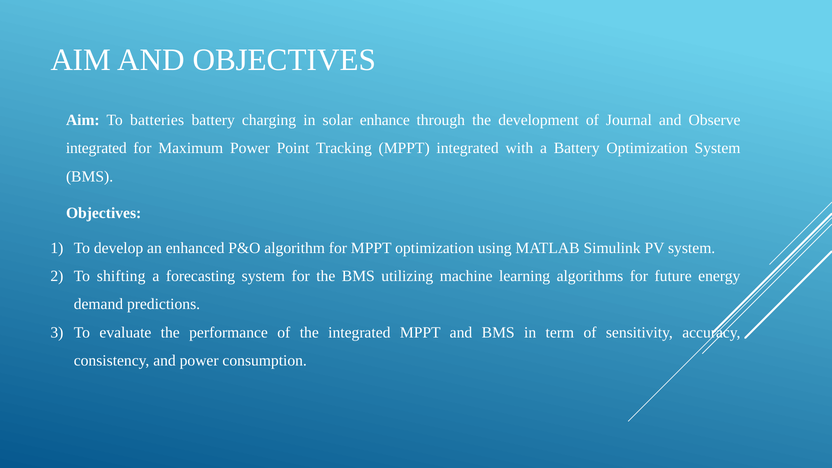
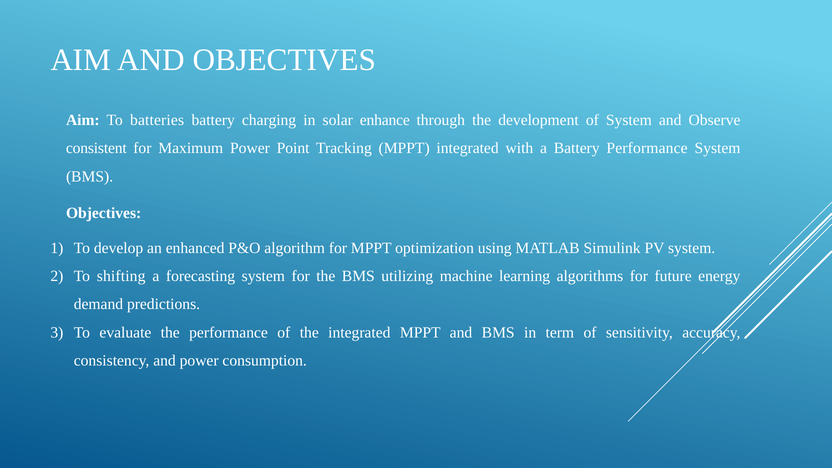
of Journal: Journal -> System (629, 120)
integrated: integrated -> consistent (96, 148)
Battery Optimization: Optimization -> Performance (647, 148)
